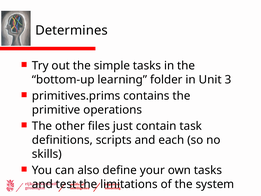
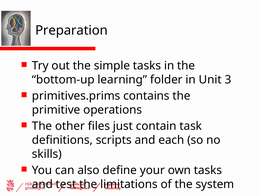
Determines: Determines -> Preparation (72, 30)
